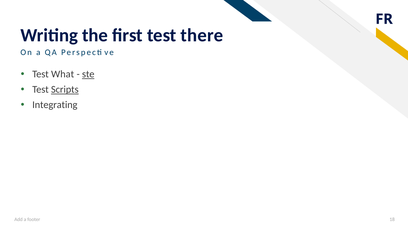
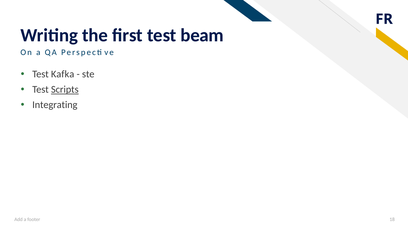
there: there -> beam (202, 35)
What: What -> Kafka (63, 74)
ste underline: present -> none (88, 74)
